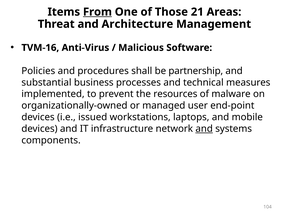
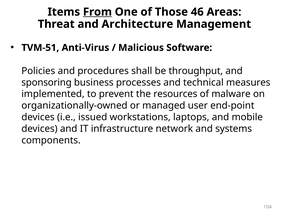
21: 21 -> 46 (197, 12)
TVM-16: TVM-16 -> TVM-51 (40, 48)
partnership: partnership -> throughput (196, 71)
substantial: substantial -> sponsoring (47, 82)
and underline: present -> none (204, 129)
